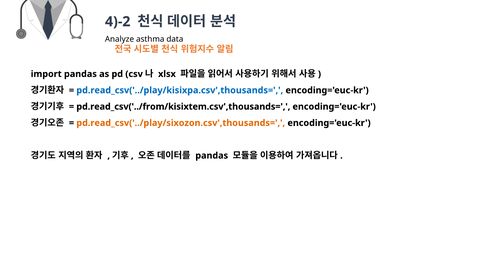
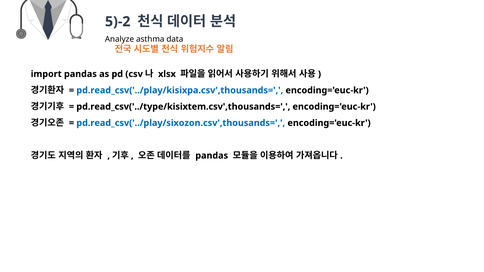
4)-2: 4)-2 -> 5)-2 (118, 22)
pd.read_csv('../from/kisixtem.csv',thousands=: pd.read_csv('../from/kisixtem.csv',thousands= -> pd.read_csv('../type/kisixtem.csv',thousands= (183, 107)
pd.read_csv('../play/sixozon.csv',thousands= colour: orange -> blue (181, 123)
